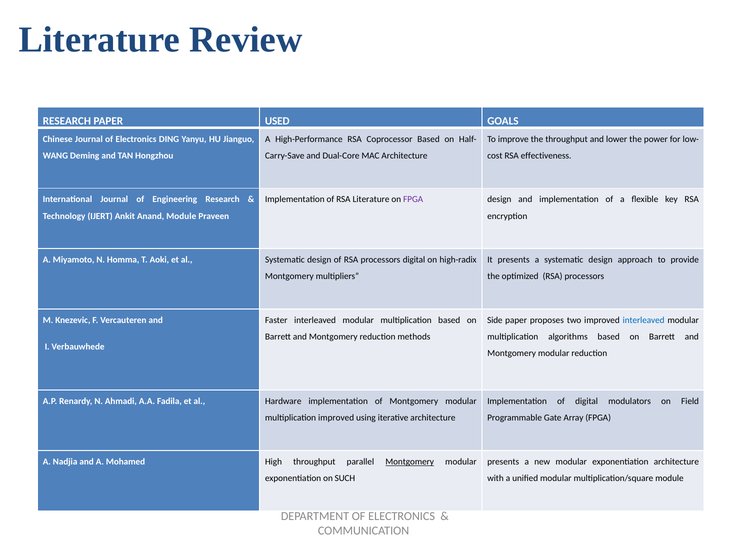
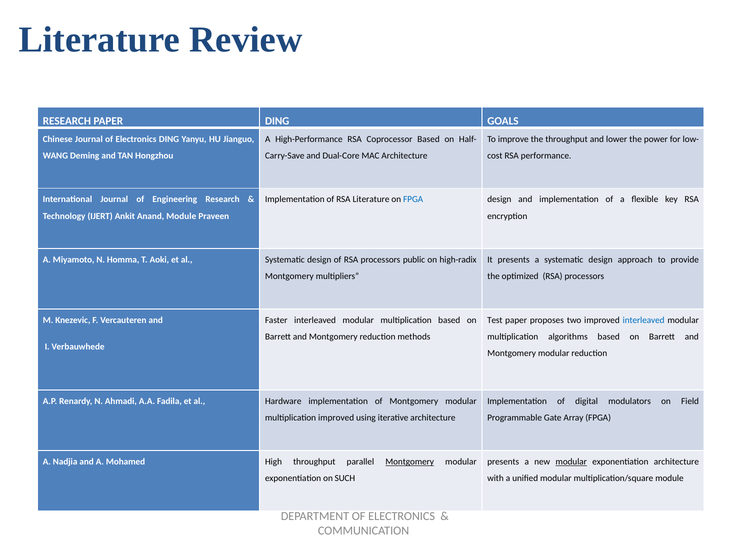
PAPER USED: USED -> DING (277, 121)
effectiveness: effectiveness -> performance (546, 156)
FPGA colour: purple -> blue (413, 199)
processors digital: digital -> public (414, 260)
Side: Side -> Test (495, 320)
modular underline: none -> present (571, 461)
